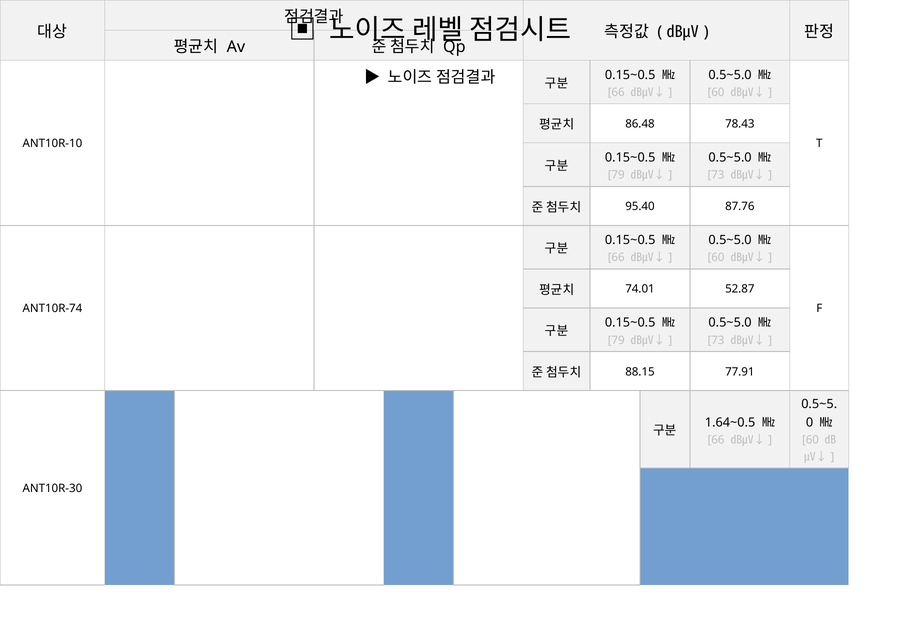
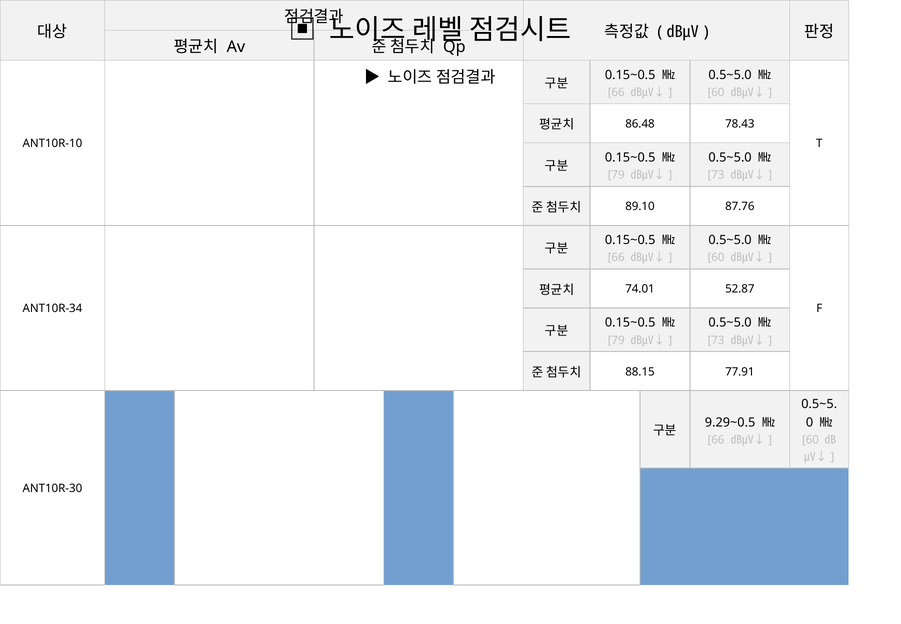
95.40: 95.40 -> 89.10 (640, 207)
ANT10R-74: ANT10R-74 -> ANT10R-34 (52, 309)
1.64~0.5: 1.64~0.5 -> 9.29~0.5 (730, 422)
